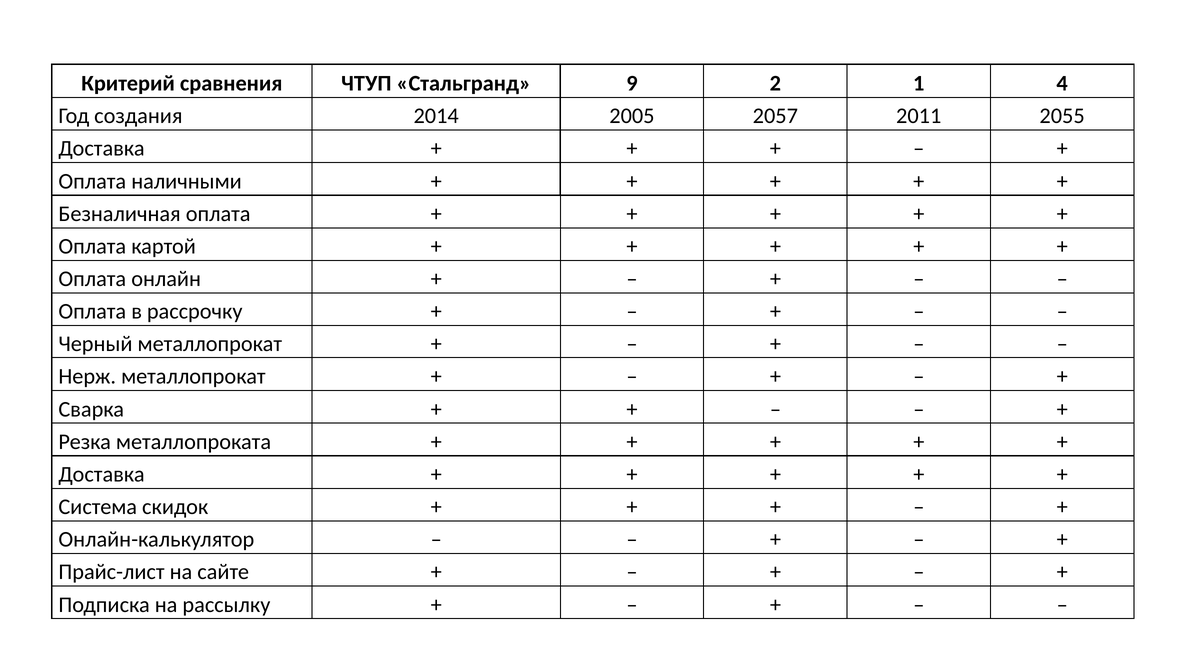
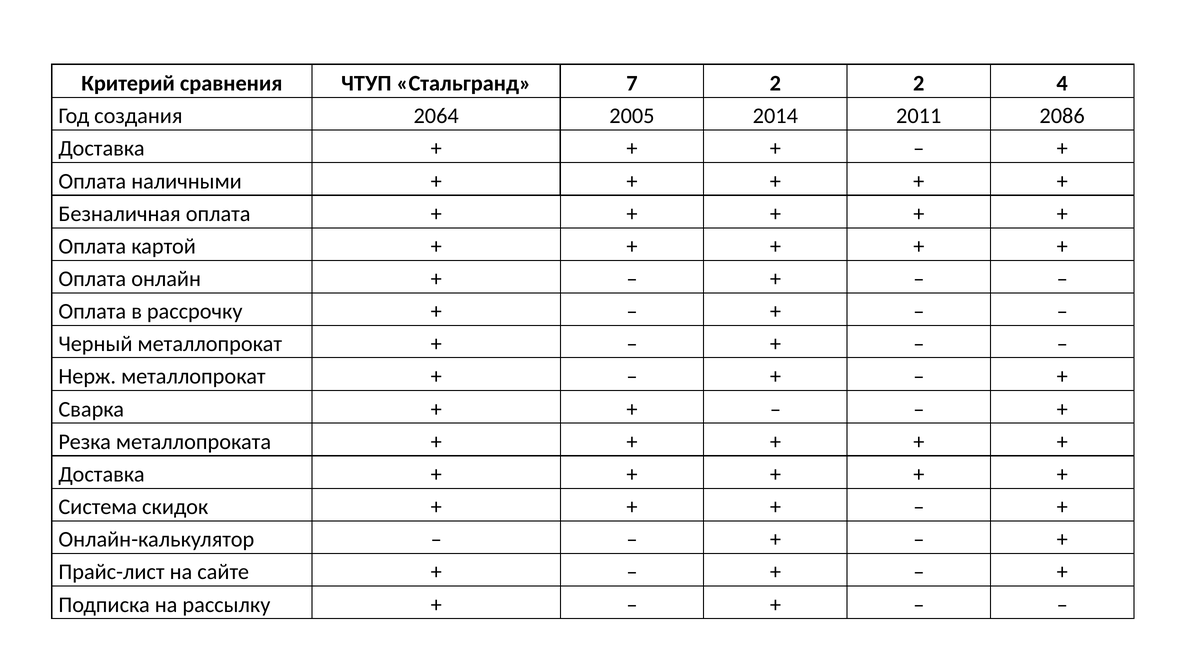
9: 9 -> 7 (632, 83)
2 1: 1 -> 2 (919, 83)
2014: 2014 -> 2064 (436, 116)
2057: 2057 -> 2014 (775, 116)
2055: 2055 -> 2086 (1062, 116)
